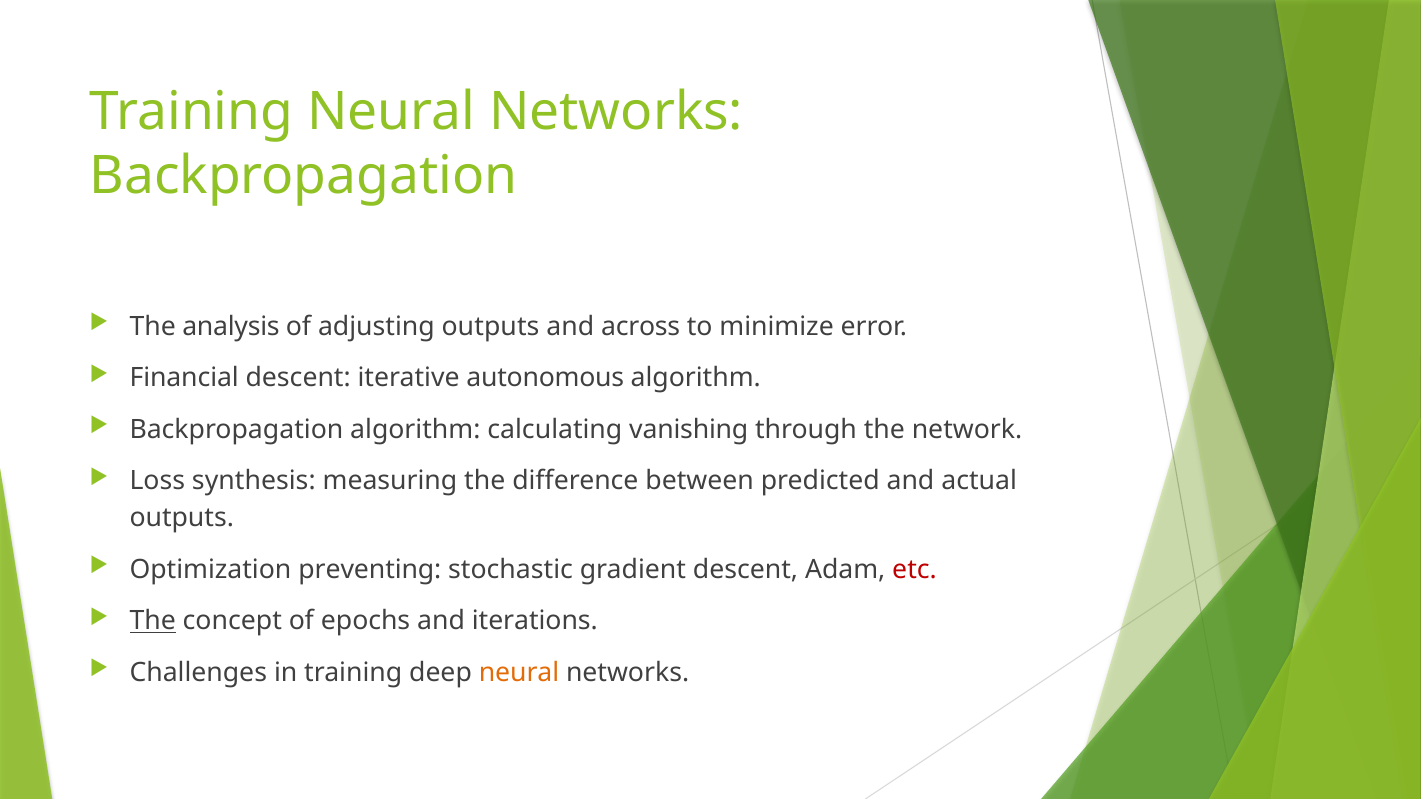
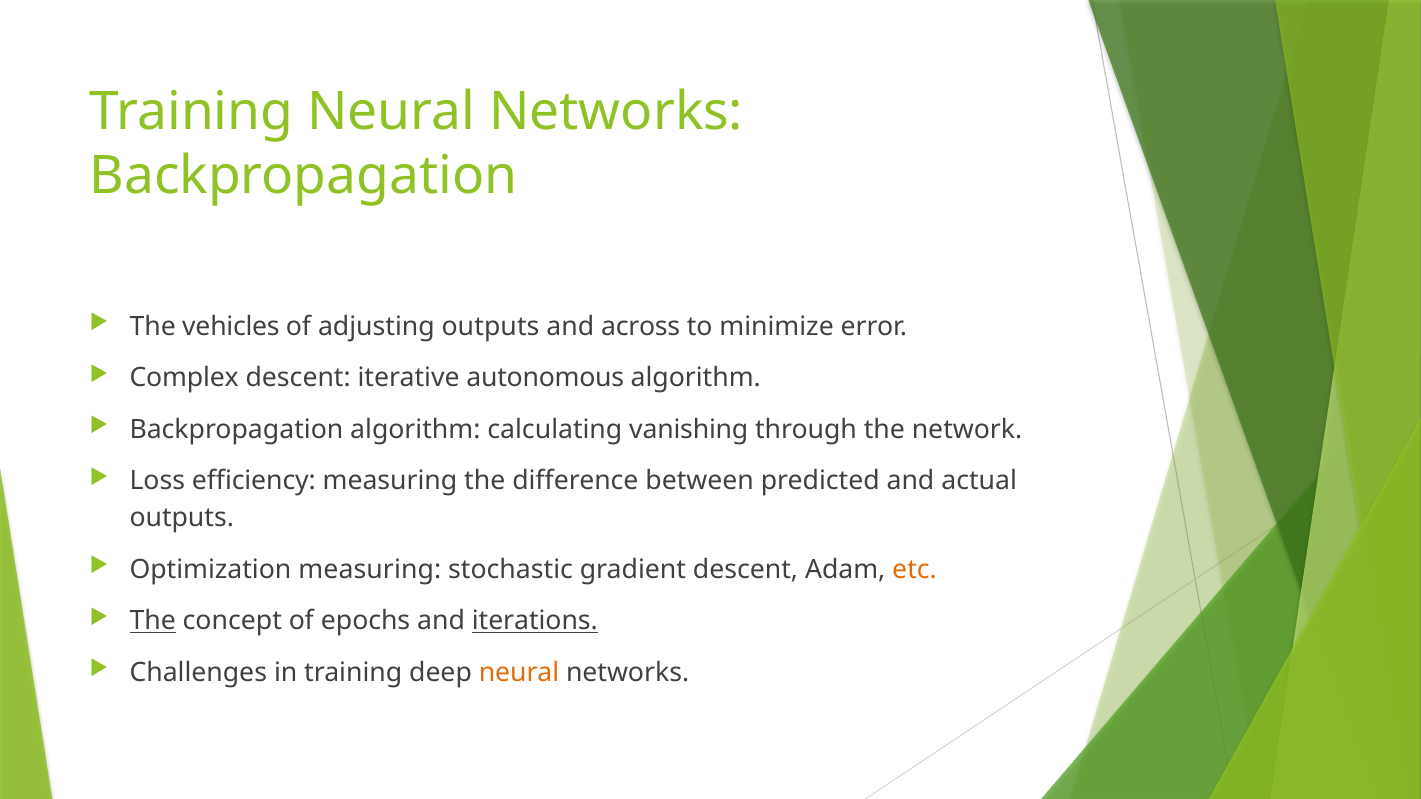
analysis: analysis -> vehicles (231, 327)
Financial: Financial -> Complex (184, 378)
synthesis: synthesis -> efficiency (254, 481)
Optimization preventing: preventing -> measuring (370, 570)
etc colour: red -> orange (915, 570)
iterations underline: none -> present (535, 621)
